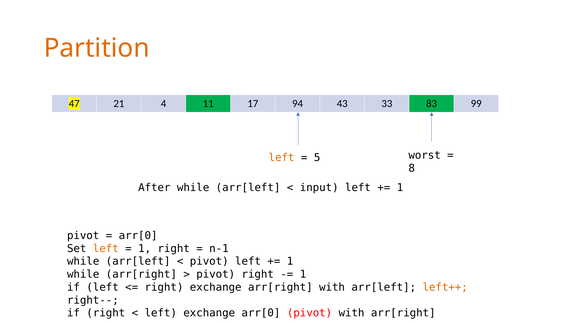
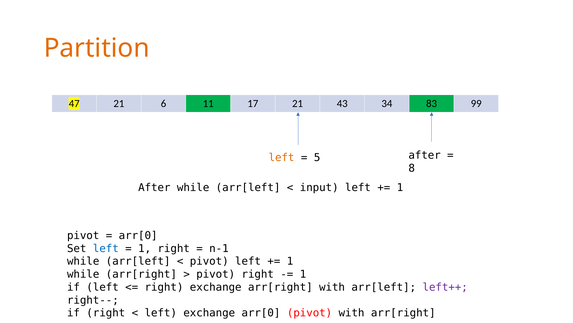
4: 4 -> 6 (164, 103)
17 94: 94 -> 21 (298, 103)
33: 33 -> 34 (387, 103)
5 worst: worst -> after (425, 155)
left colour: orange -> blue (106, 248)
left++ colour: orange -> purple (445, 287)
